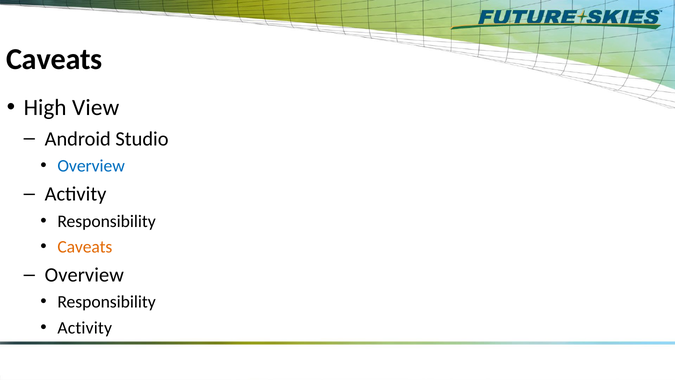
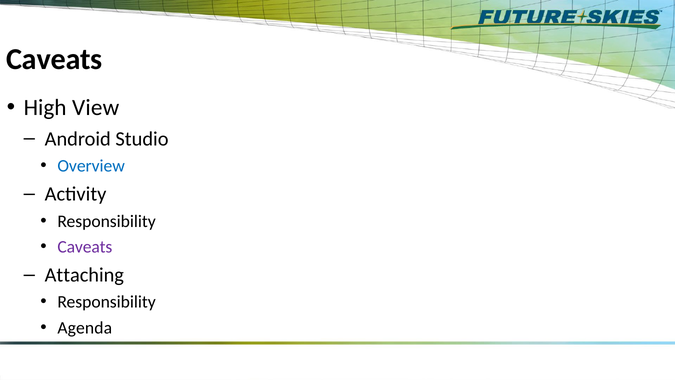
Caveats colour: orange -> purple (85, 247)
Overview: Overview -> Attaching (84, 275)
Activity: Activity -> Agenda (85, 327)
